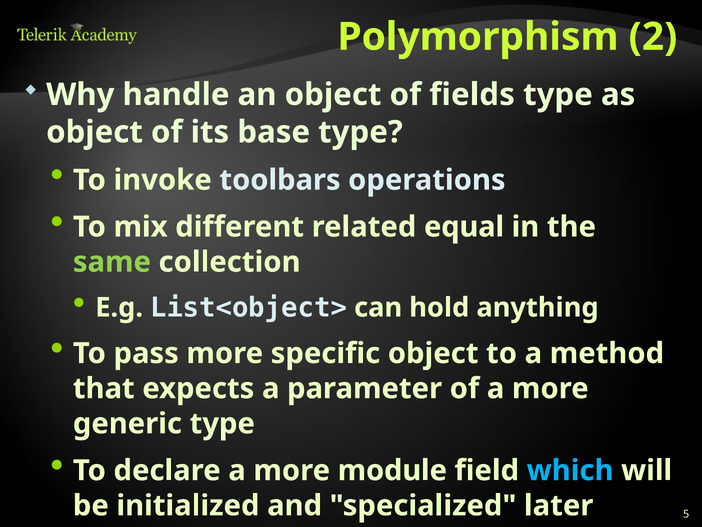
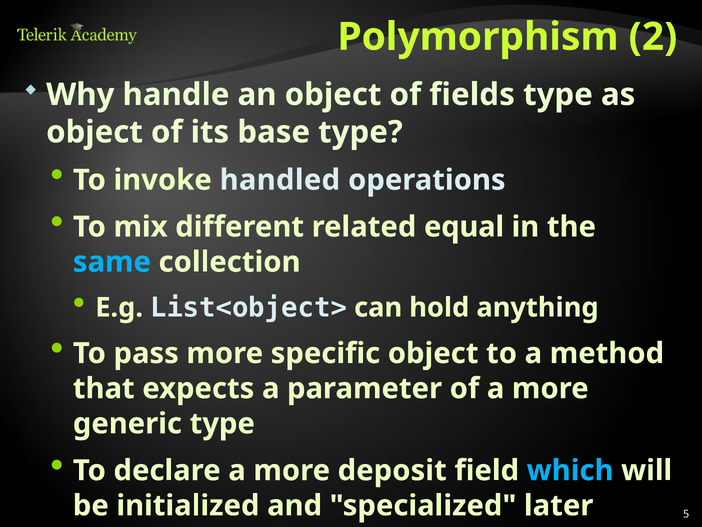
toolbars: toolbars -> handled (280, 180)
same colour: light green -> light blue (112, 262)
module: module -> deposit (392, 470)
